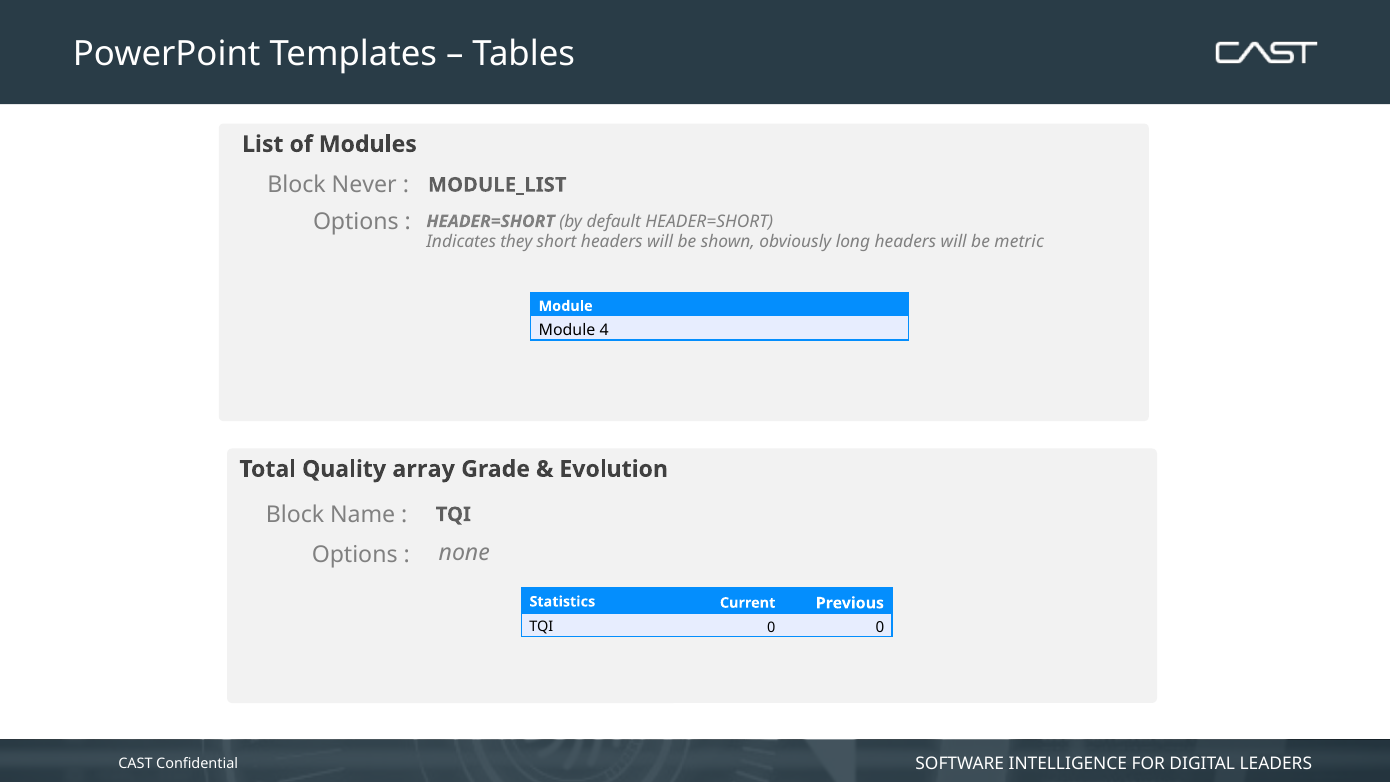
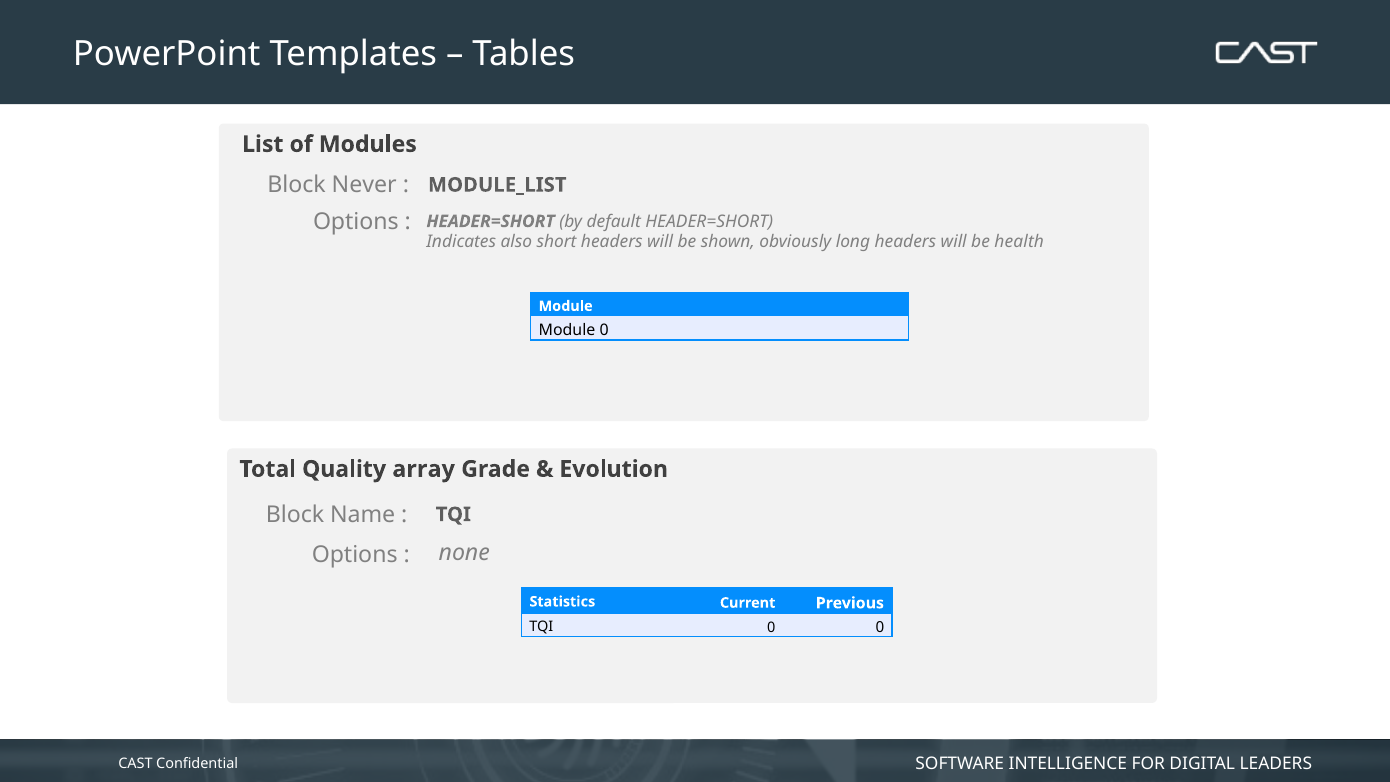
they: they -> also (516, 242)
metric: metric -> health (1019, 242)
Module 4: 4 -> 0 (604, 330)
